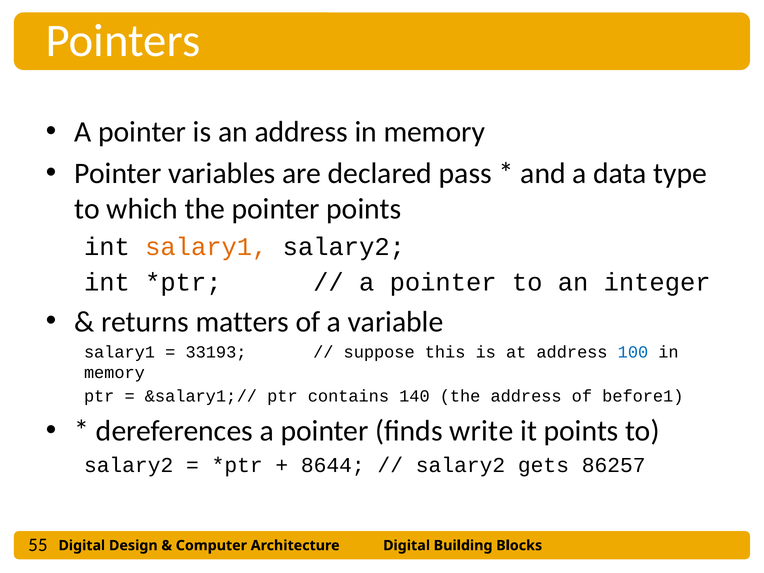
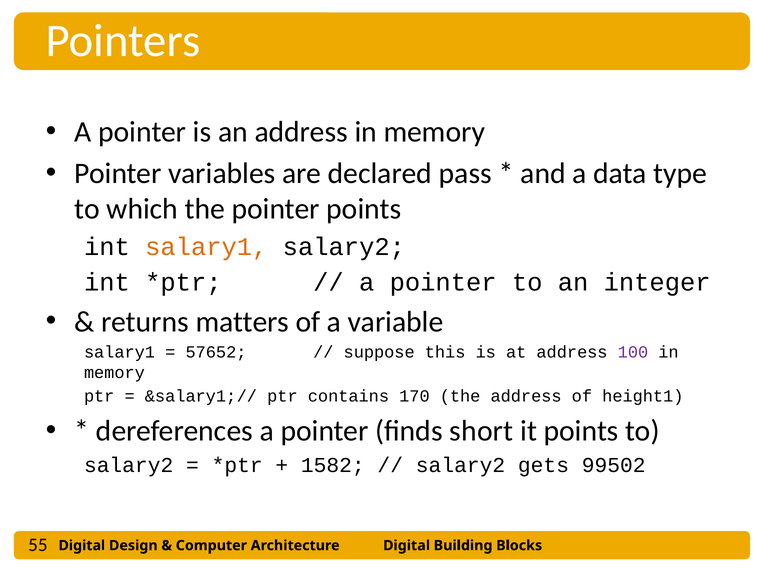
33193: 33193 -> 57652 (216, 352)
100 colour: blue -> purple (633, 352)
140: 140 -> 170 (414, 396)
before1: before1 -> height1 (643, 396)
write: write -> short (481, 431)
8644: 8644 -> 1582 (333, 465)
86257: 86257 -> 99502 (614, 465)
